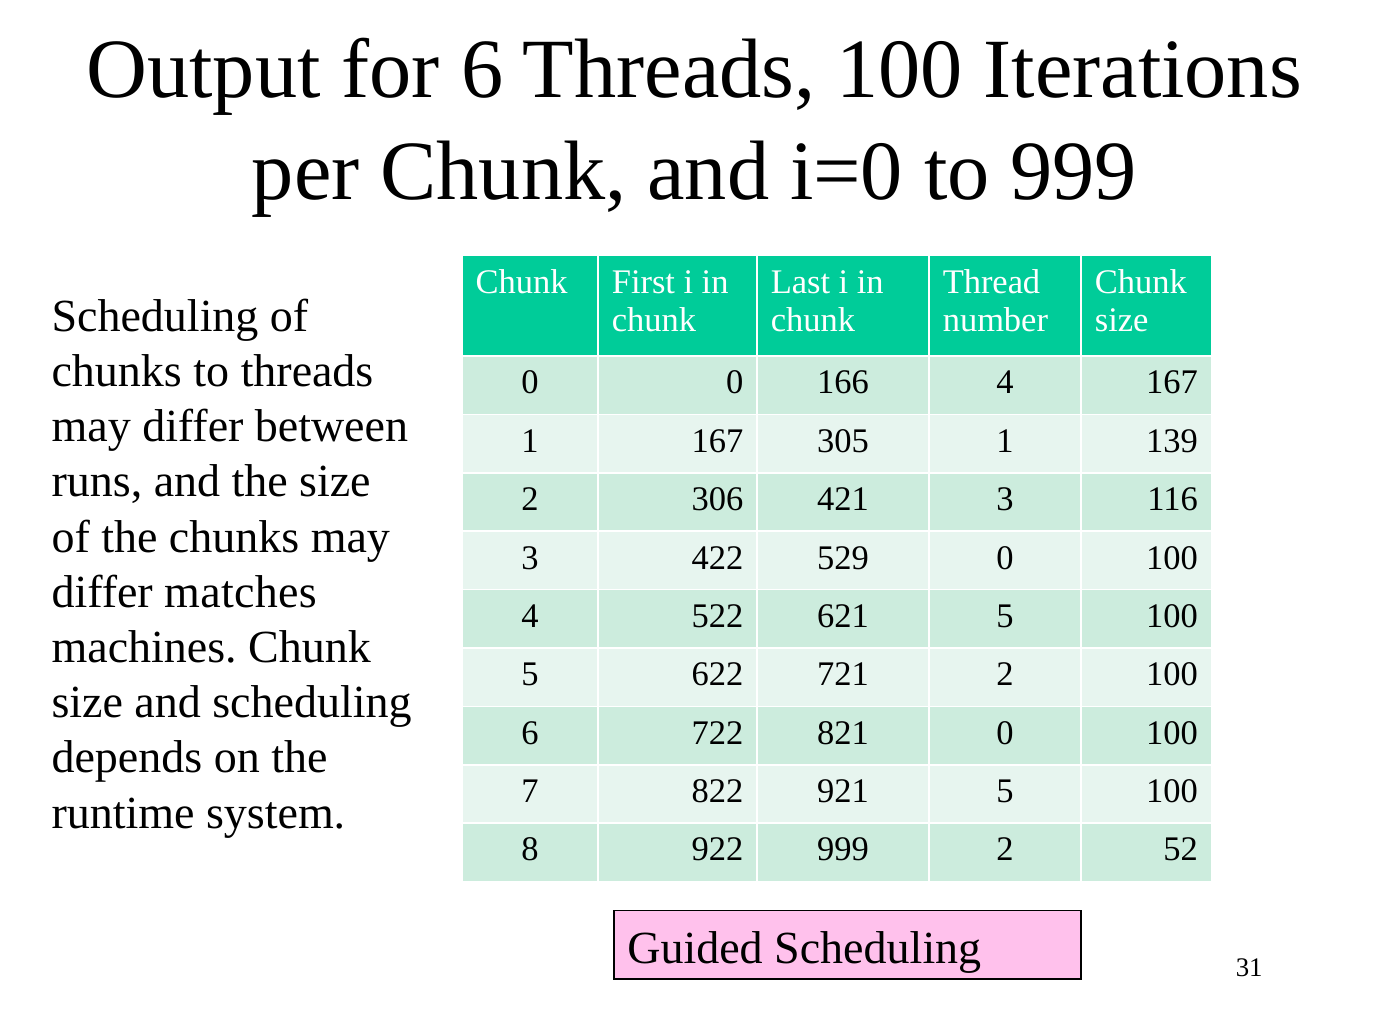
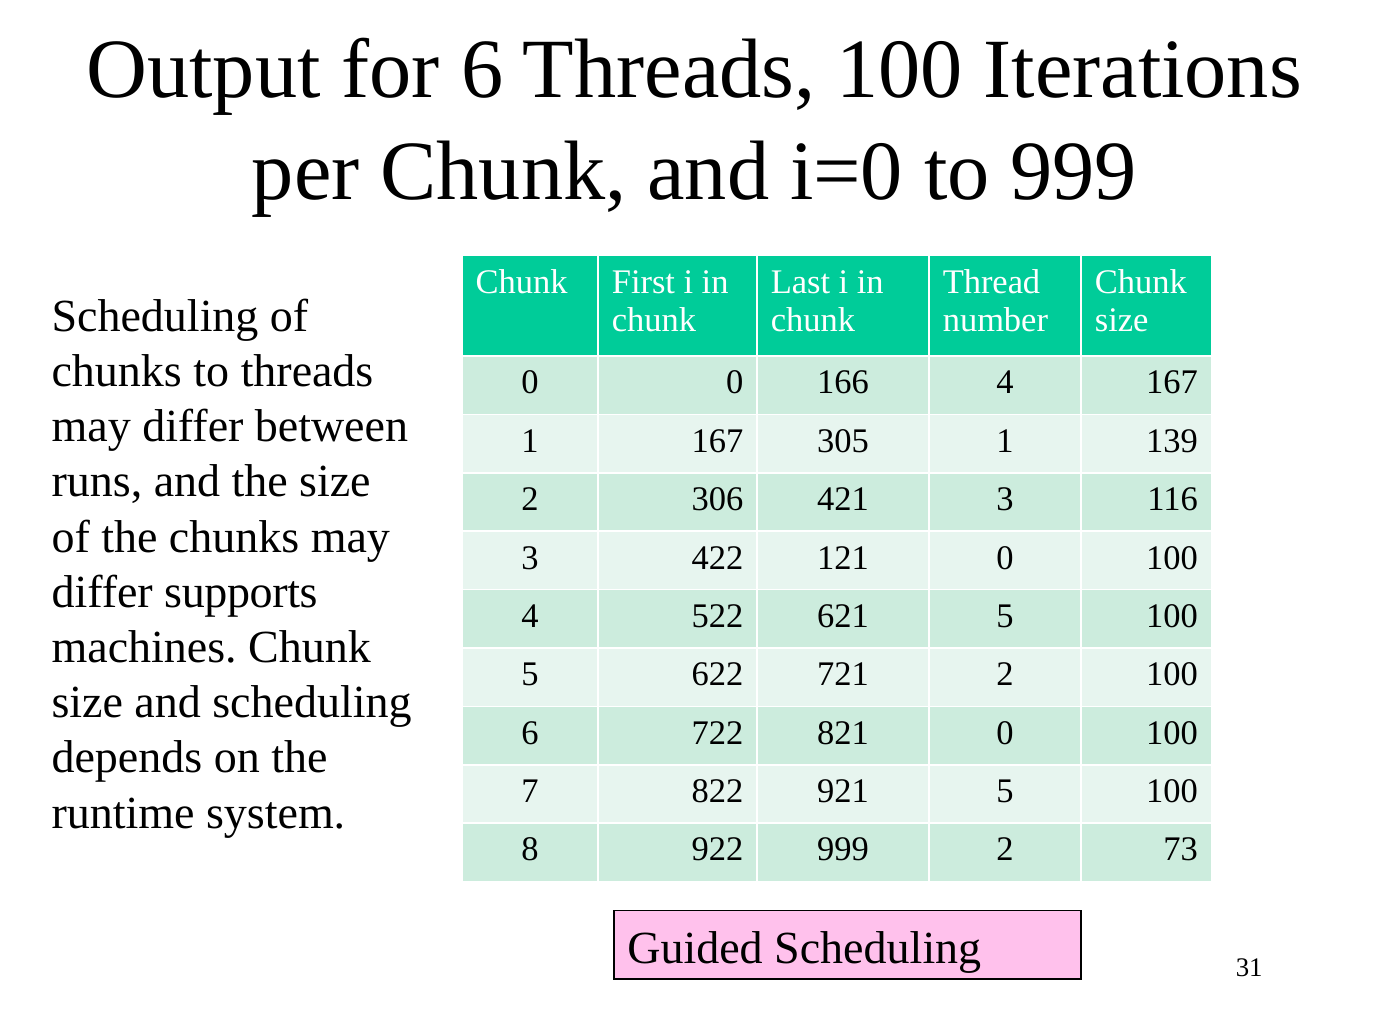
529: 529 -> 121 (843, 558)
matches: matches -> supports (241, 592)
52: 52 -> 73 (1181, 849)
